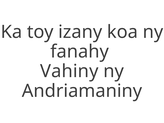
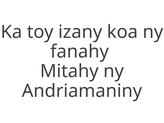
Vahiny: Vahiny -> Mitahy (69, 71)
